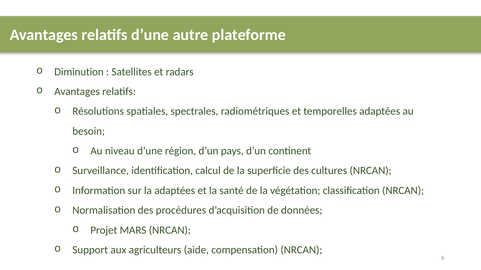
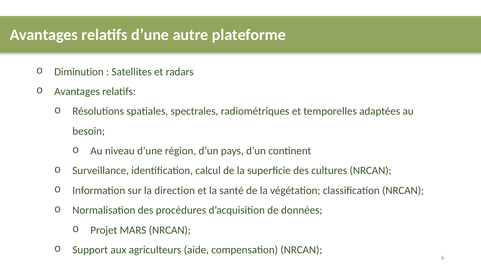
la adaptées: adaptées -> direction (175, 191)
